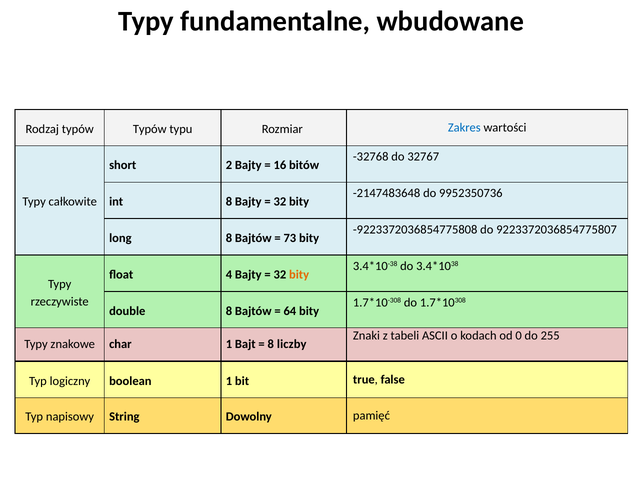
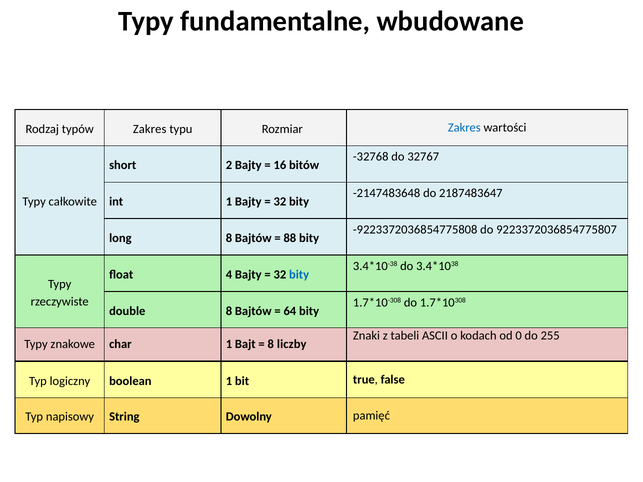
typów Typów: Typów -> Zakres (150, 129)
9952350736: 9952350736 -> 2187483647 (471, 193)
int 8: 8 -> 1 (229, 202)
73: 73 -> 88 (290, 238)
bity colour: orange -> blue (299, 275)
